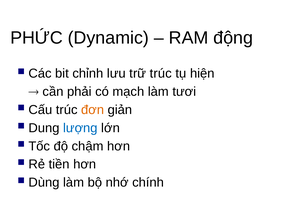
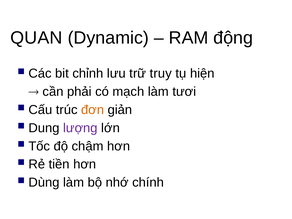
PHỨC: PHỨC -> QUAN (36, 38)
trữ trúc: trúc -> truy (161, 73)
lượng colour: blue -> purple (80, 128)
